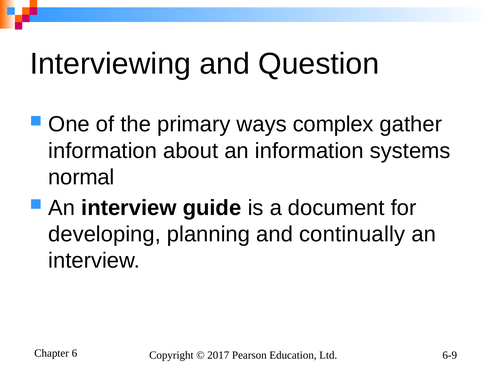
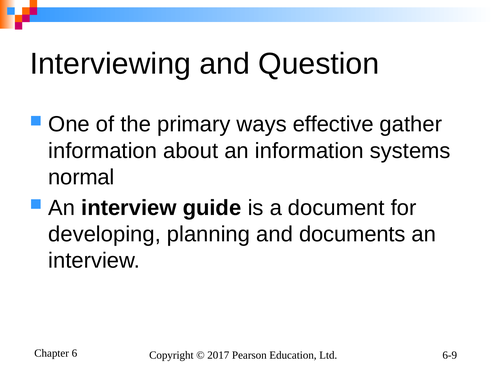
complex: complex -> effective (333, 124)
continually: continually -> documents (352, 234)
